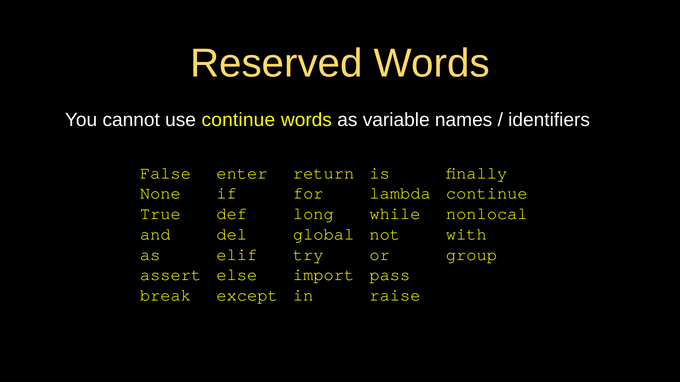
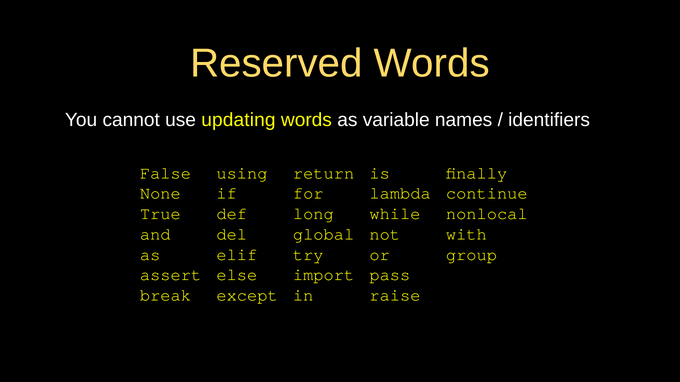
use continue: continue -> updating (238, 120)
enter: enter -> using (242, 173)
